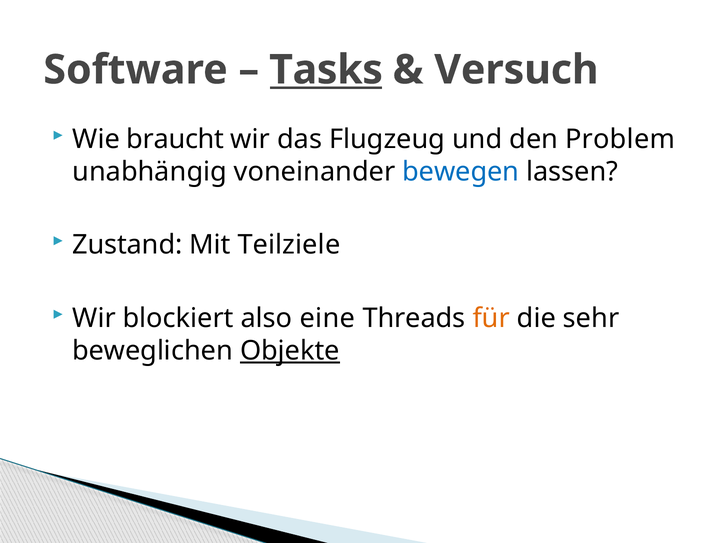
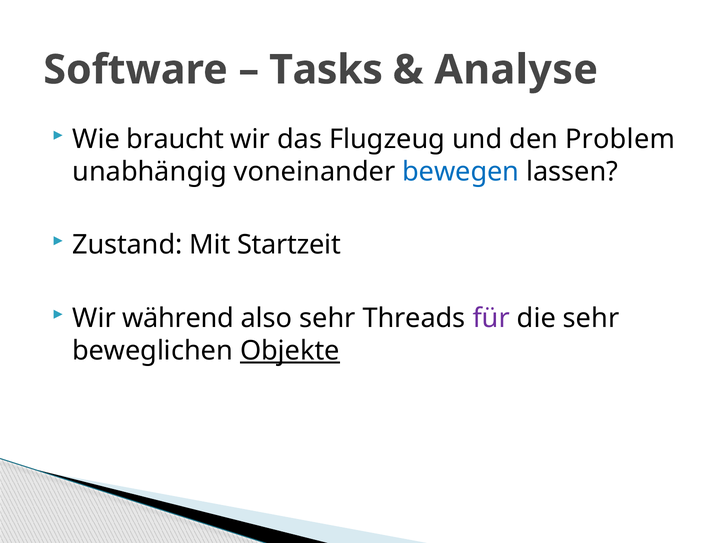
Tasks underline: present -> none (326, 70)
Versuch: Versuch -> Analyse (516, 70)
Teilziele: Teilziele -> Startzeit (289, 245)
blockiert: blockiert -> während (178, 318)
also eine: eine -> sehr (327, 318)
für colour: orange -> purple (491, 318)
